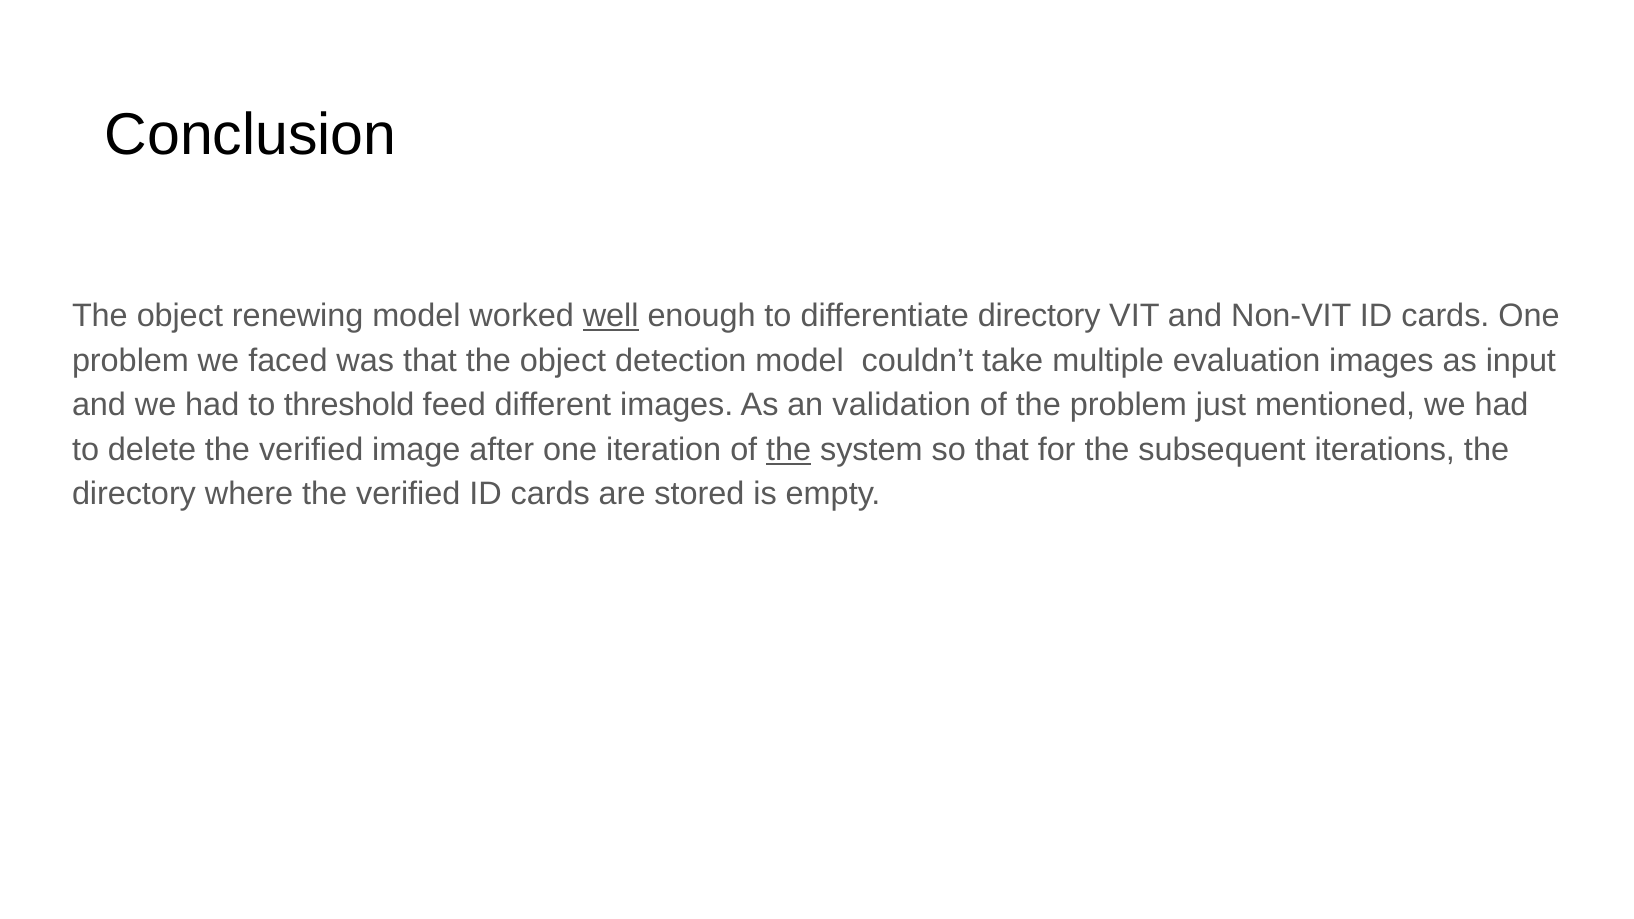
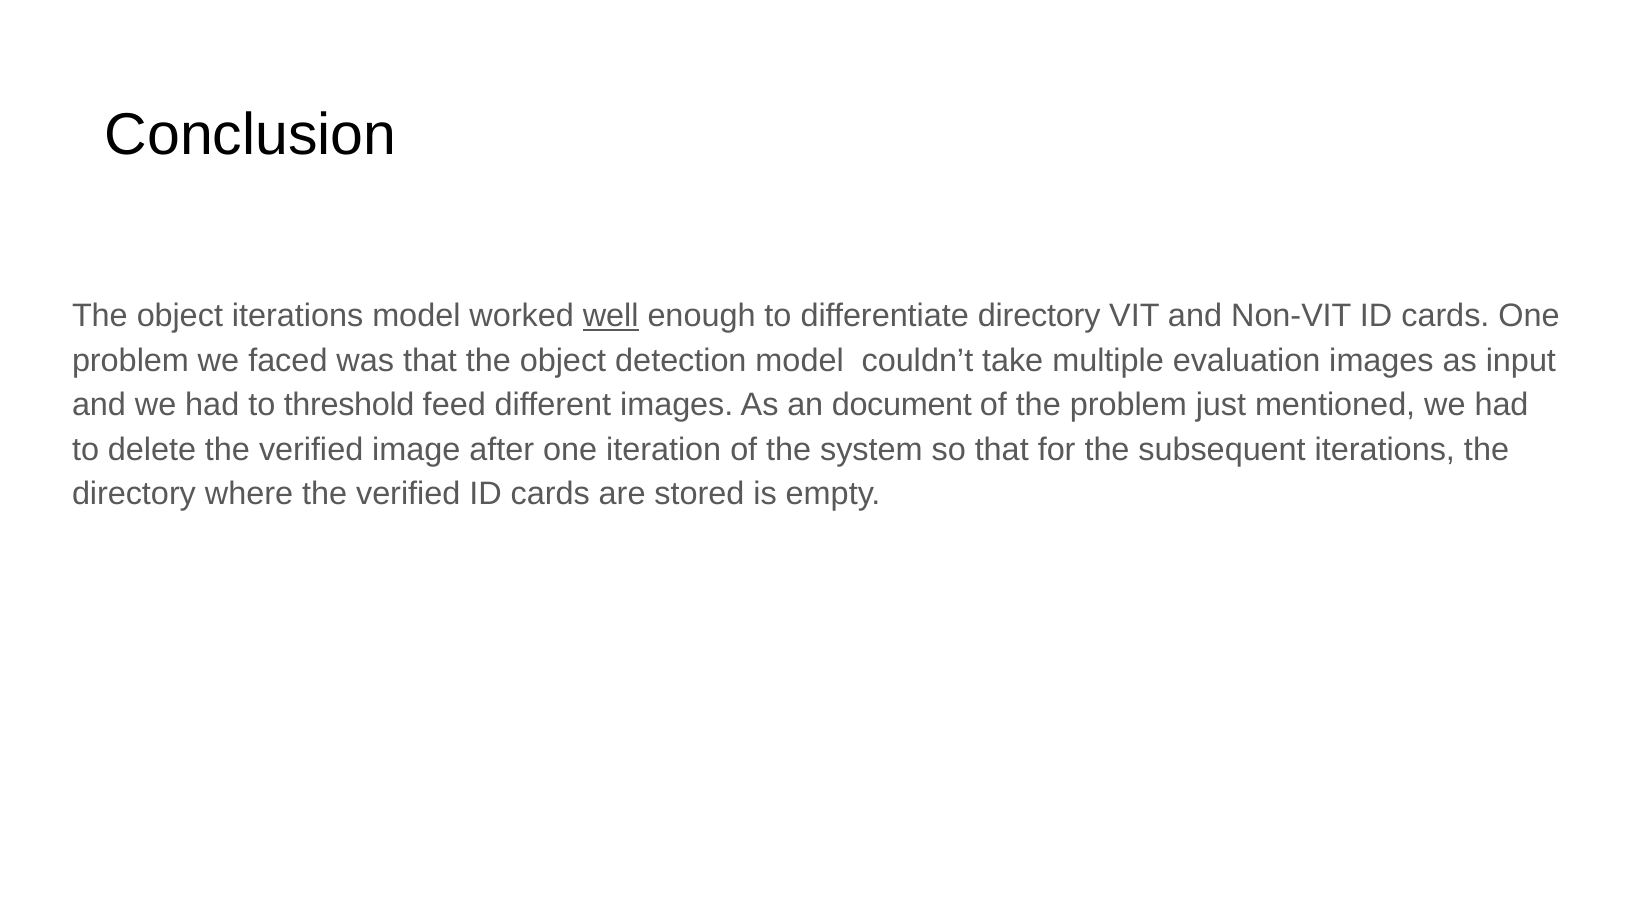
object renewing: renewing -> iterations (298, 316)
validation: validation -> document (902, 405)
the underline: present -> none (789, 450)
